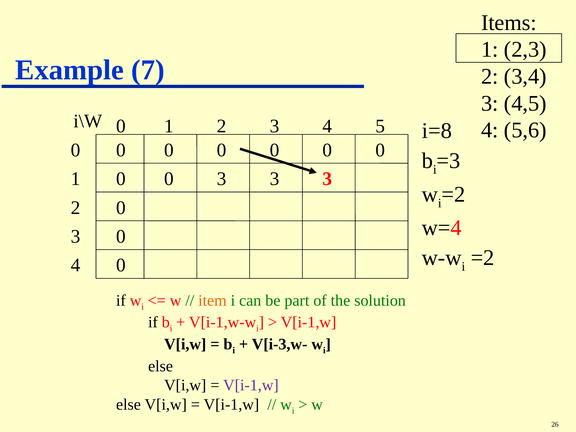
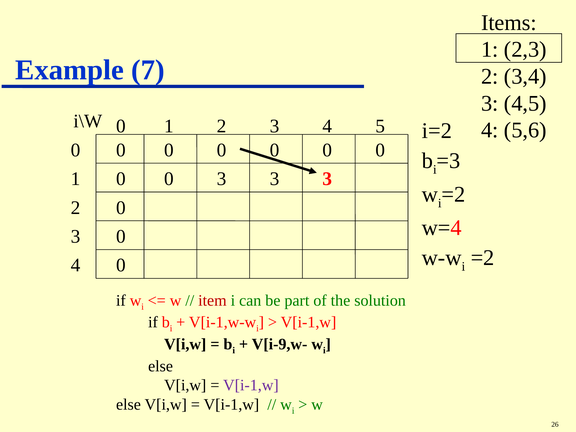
i=8: i=8 -> i=2 (437, 131)
item colour: orange -> red (212, 301)
V[i-3,w-: V[i-3,w- -> V[i-9,w- (280, 344)
